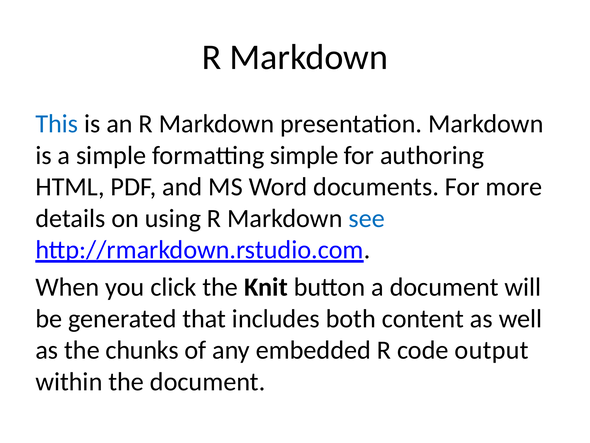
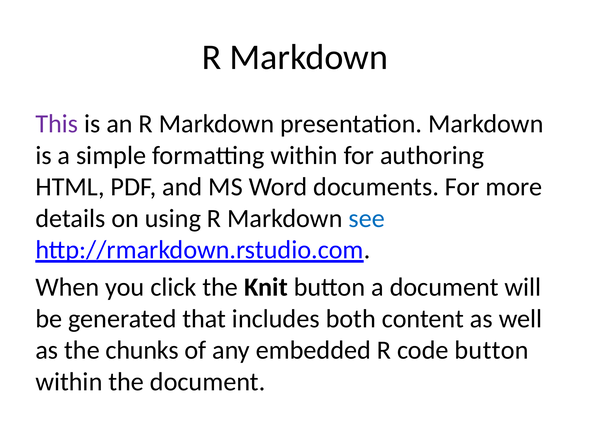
This colour: blue -> purple (57, 124)
formatting simple: simple -> within (304, 155)
code output: output -> button (492, 350)
